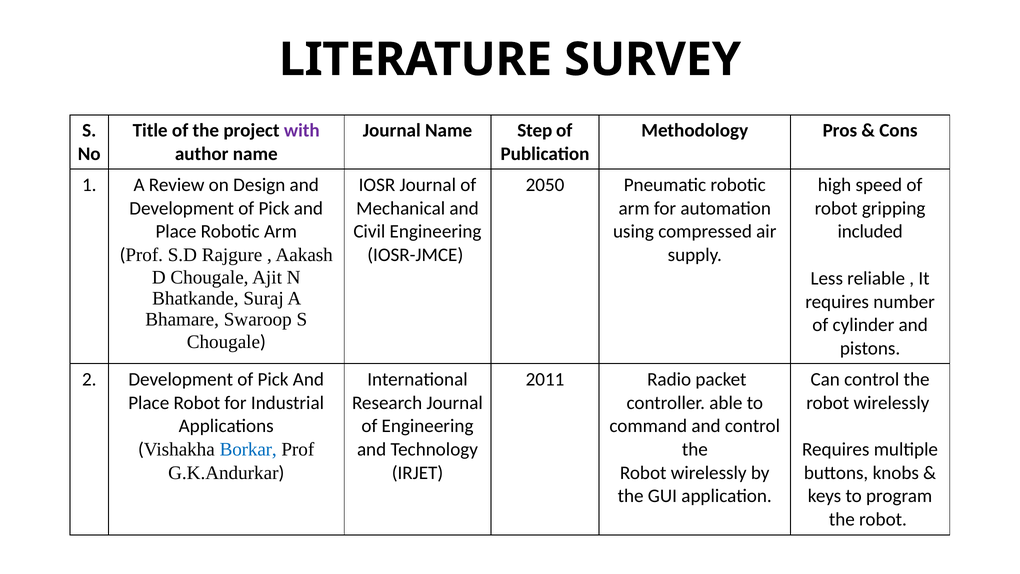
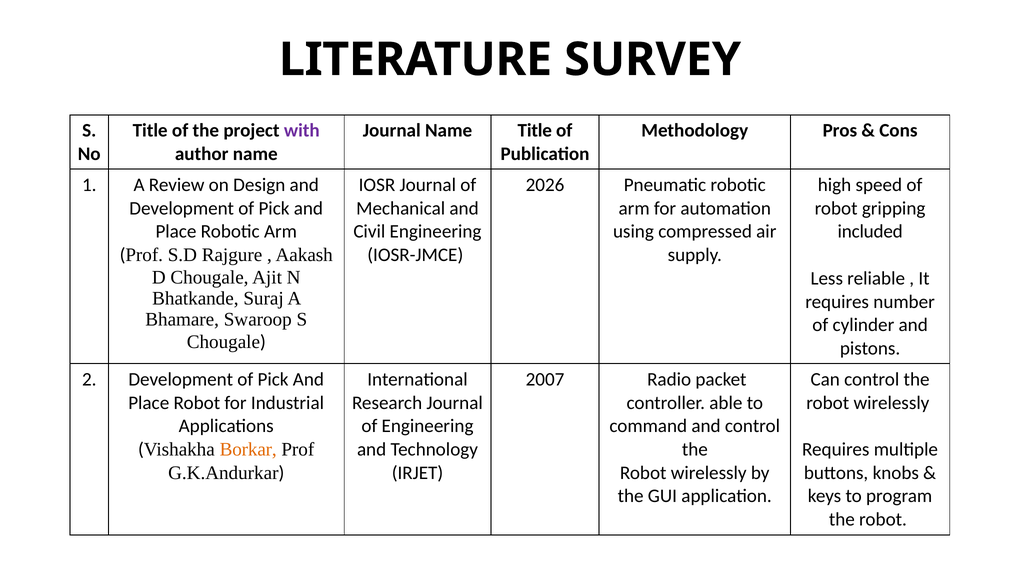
Name Step: Step -> Title (535, 130)
2050: 2050 -> 2026 (545, 185)
2011: 2011 -> 2007 (545, 379)
Borkar colour: blue -> orange (248, 449)
